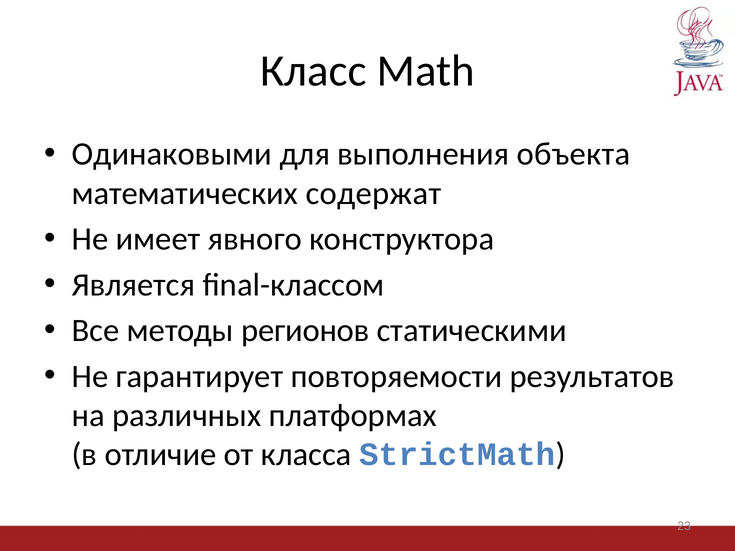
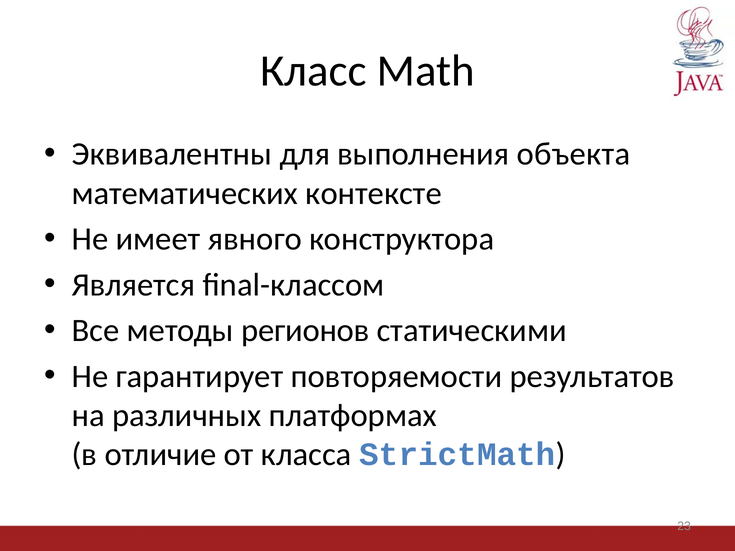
Одинаковыми: Одинаковыми -> Эквивалентны (172, 154)
содержат: содержат -> контексте (374, 193)
